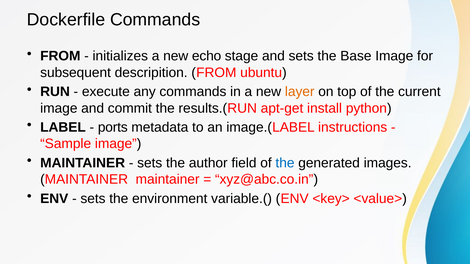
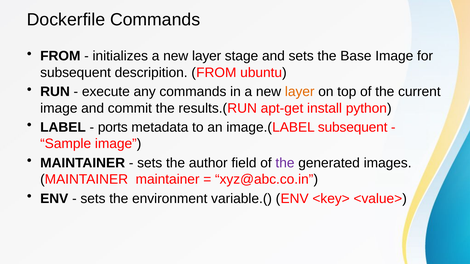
initializes a new echo: echo -> layer (207, 56)
image.(LABEL instructions: instructions -> subsequent (353, 128)
the colour: blue -> purple (285, 163)
